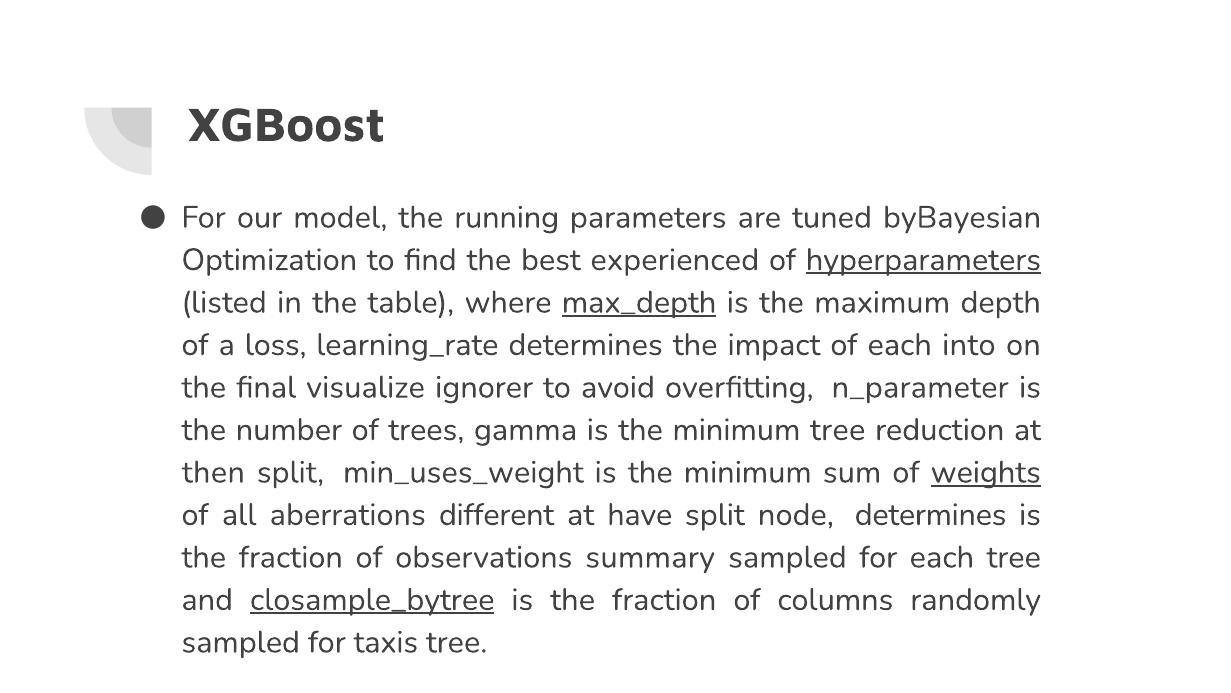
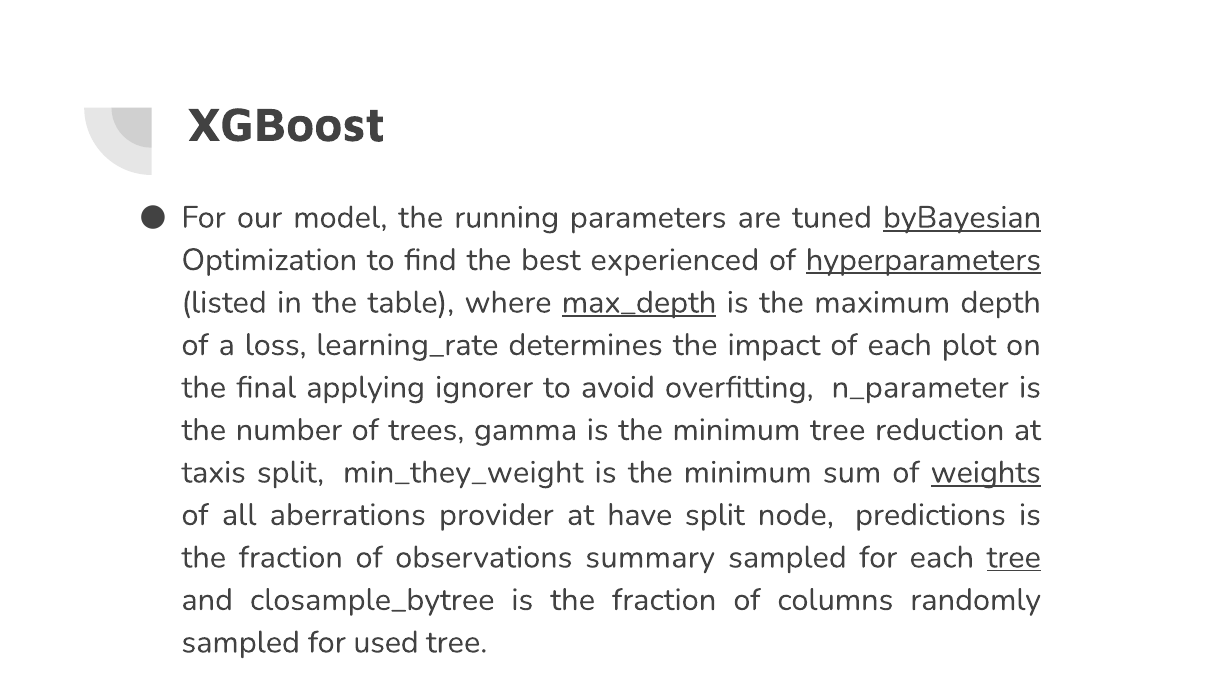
byBayesian underline: none -> present (962, 217)
into: into -> plot (969, 345)
visualize: visualize -> applying (366, 387)
then: then -> taxis (214, 472)
min_uses_weight: min_uses_weight -> min_they_weight (463, 472)
different: different -> provider (496, 514)
node determines: determines -> predictions (931, 514)
tree underline: none -> present (1014, 557)
closample_bytree underline: present -> none (372, 599)
taxis: taxis -> used (386, 642)
